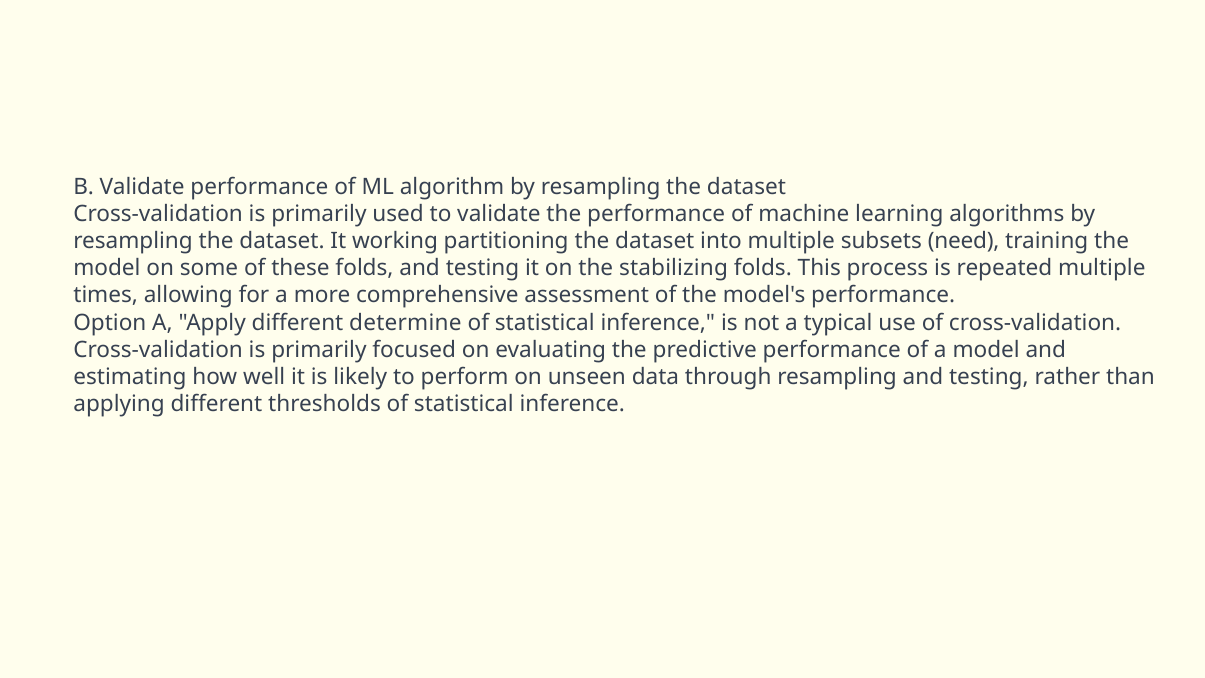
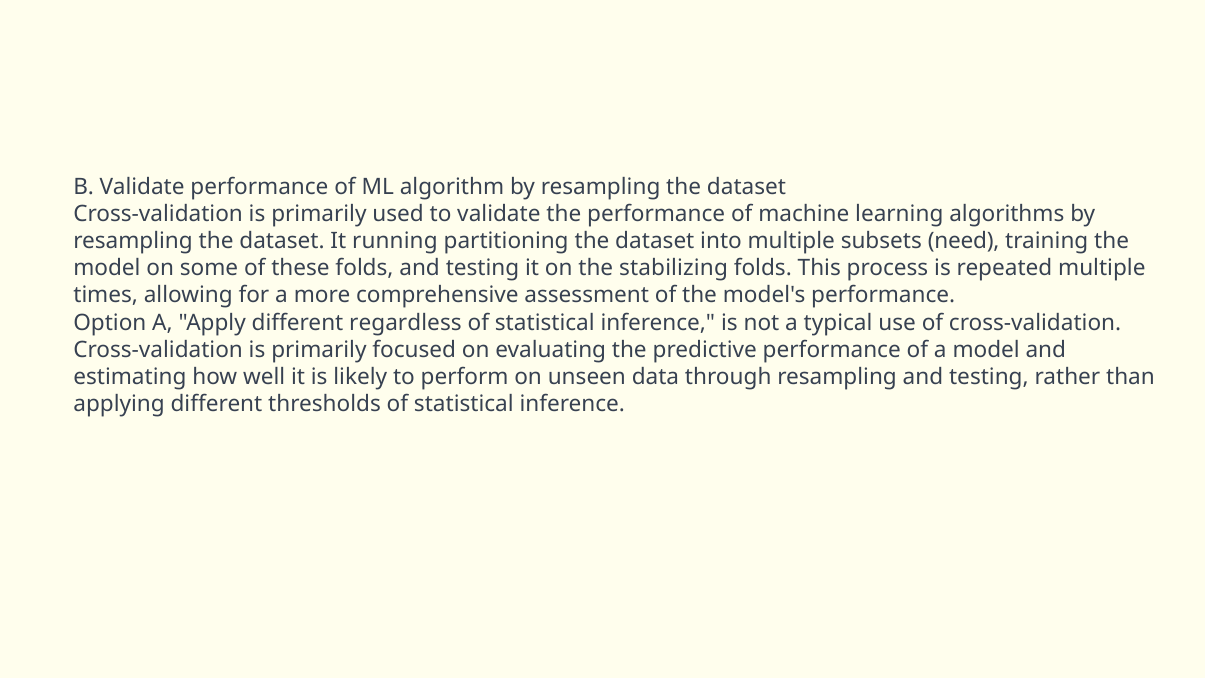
working: working -> running (395, 241)
determine: determine -> regardless (405, 323)
